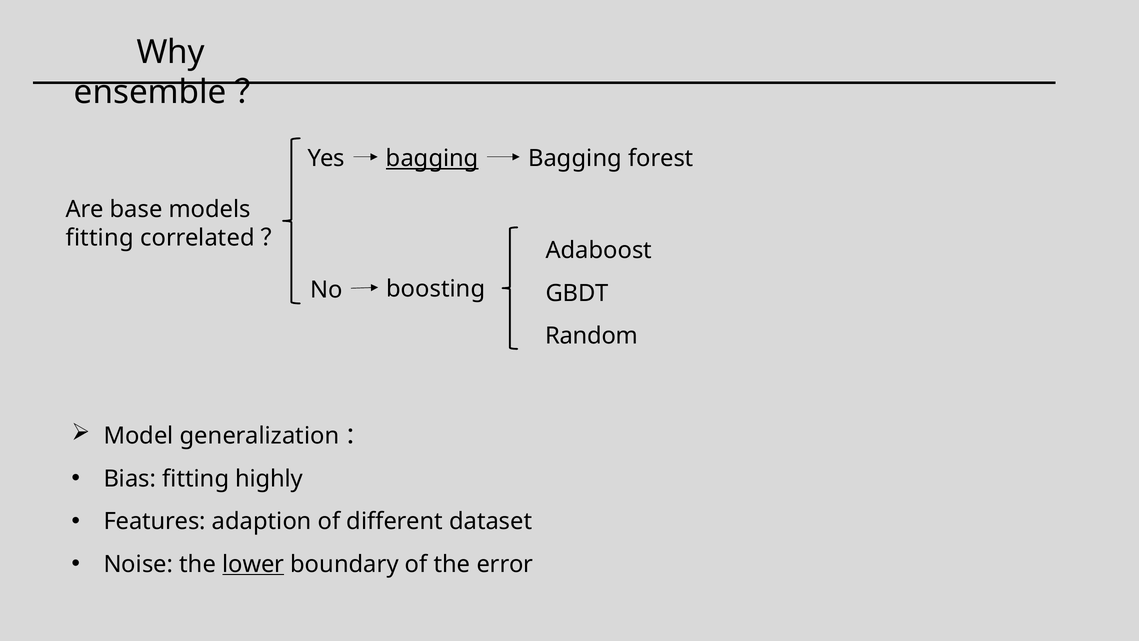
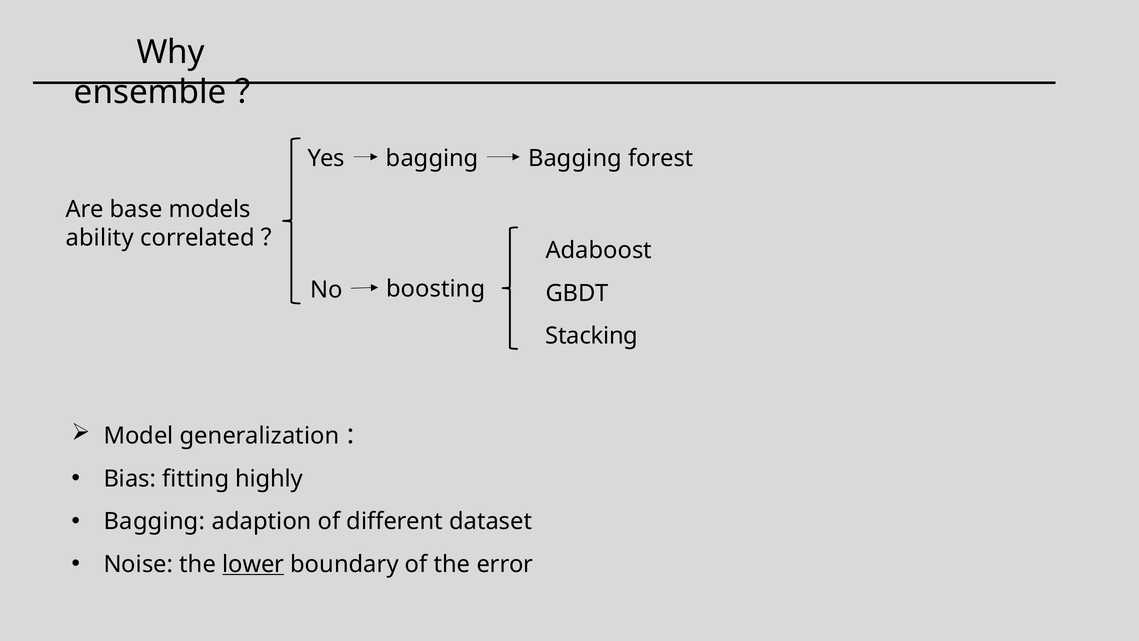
bagging underline: present -> none (432, 158)
fitting: fitting -> ability (100, 238)
Random: Random -> Stacking (592, 336)
Features: Features -> Bagging (155, 521)
